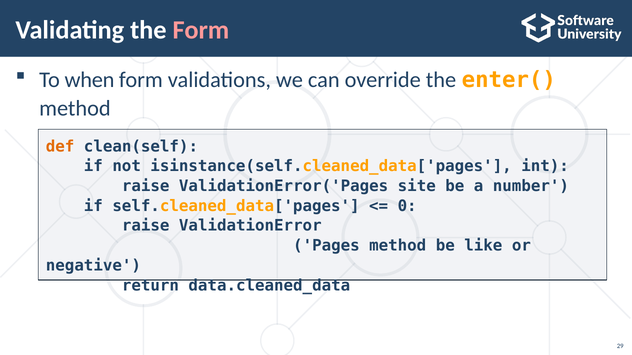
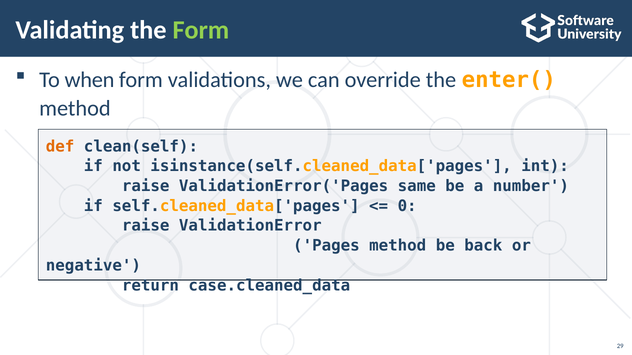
Form colour: pink -> light green (201, 30)
site: site -> same (417, 186)
like: like -> back (483, 246)
data.cleaned_data: data.cleaned_data -> case.cleaned_data (269, 286)
